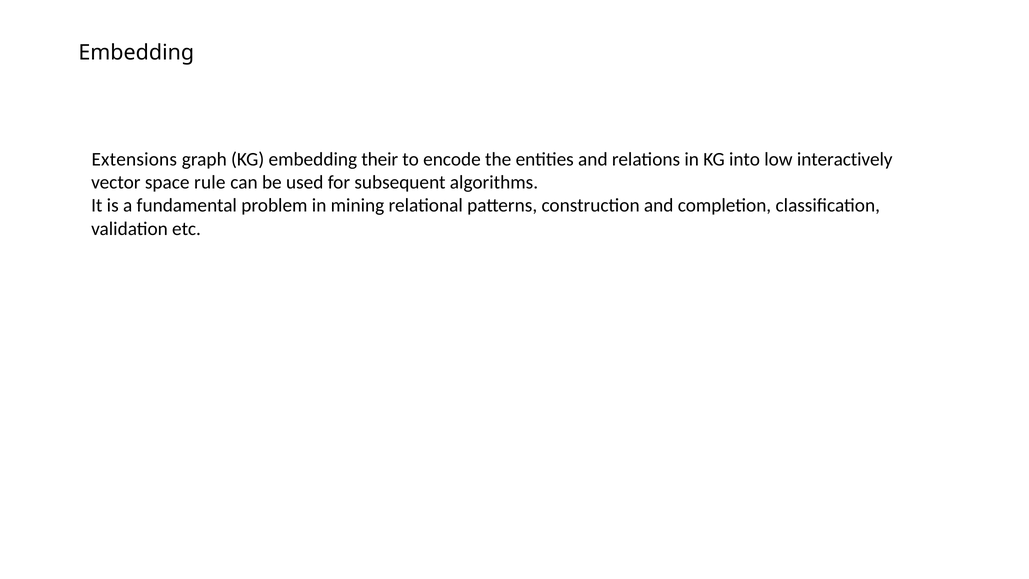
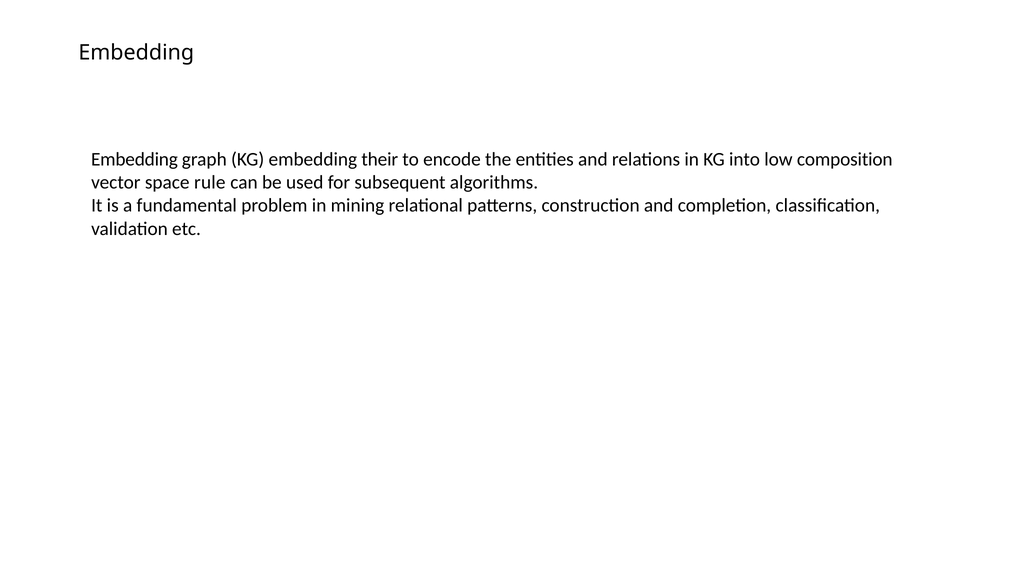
Extensions: Extensions -> Embedding (134, 159)
interactively: interactively -> composition (845, 159)
